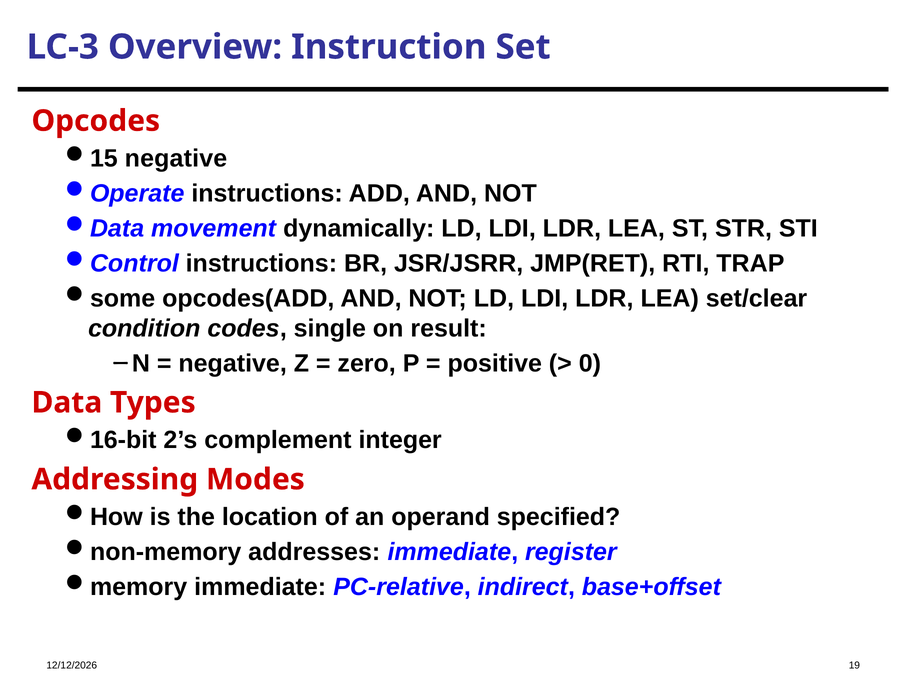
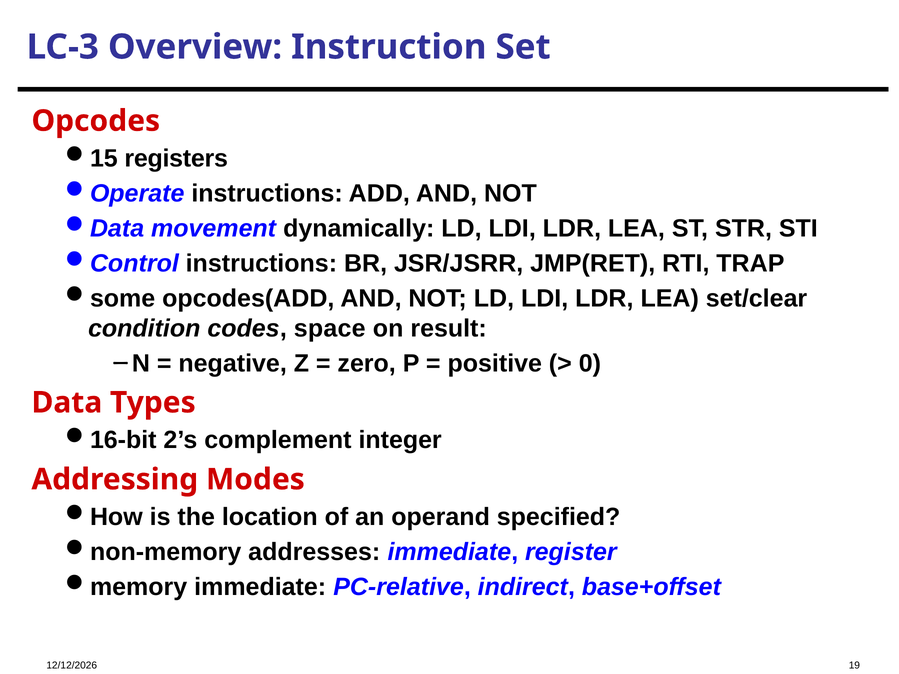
negative: negative -> registers (176, 159)
single: single -> space (330, 328)
